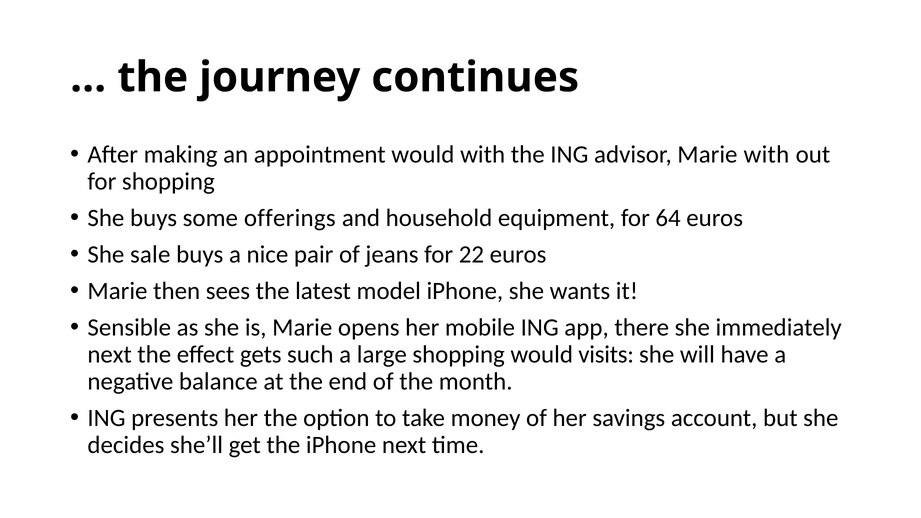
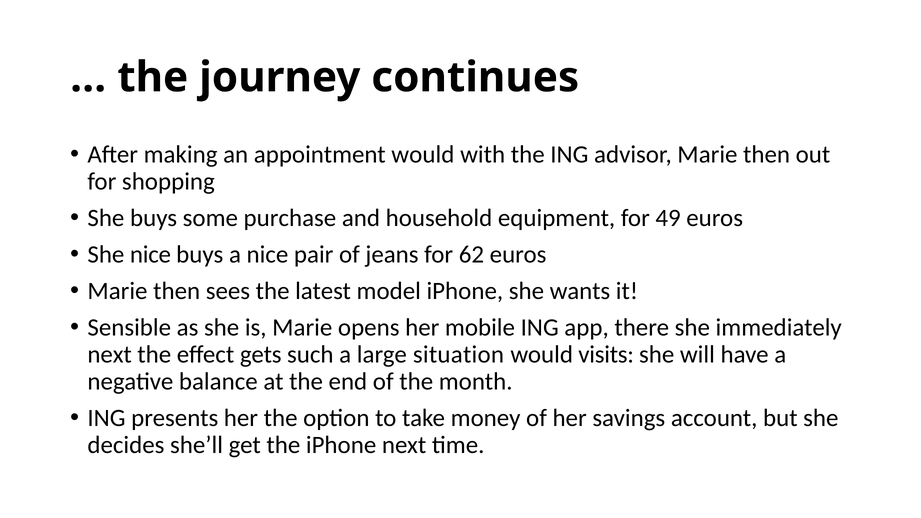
advisor Marie with: with -> then (767, 155)
offerings: offerings -> purchase (290, 218)
64: 64 -> 49 (668, 218)
She sale: sale -> nice (150, 255)
22: 22 -> 62 (471, 255)
large shopping: shopping -> situation (458, 355)
